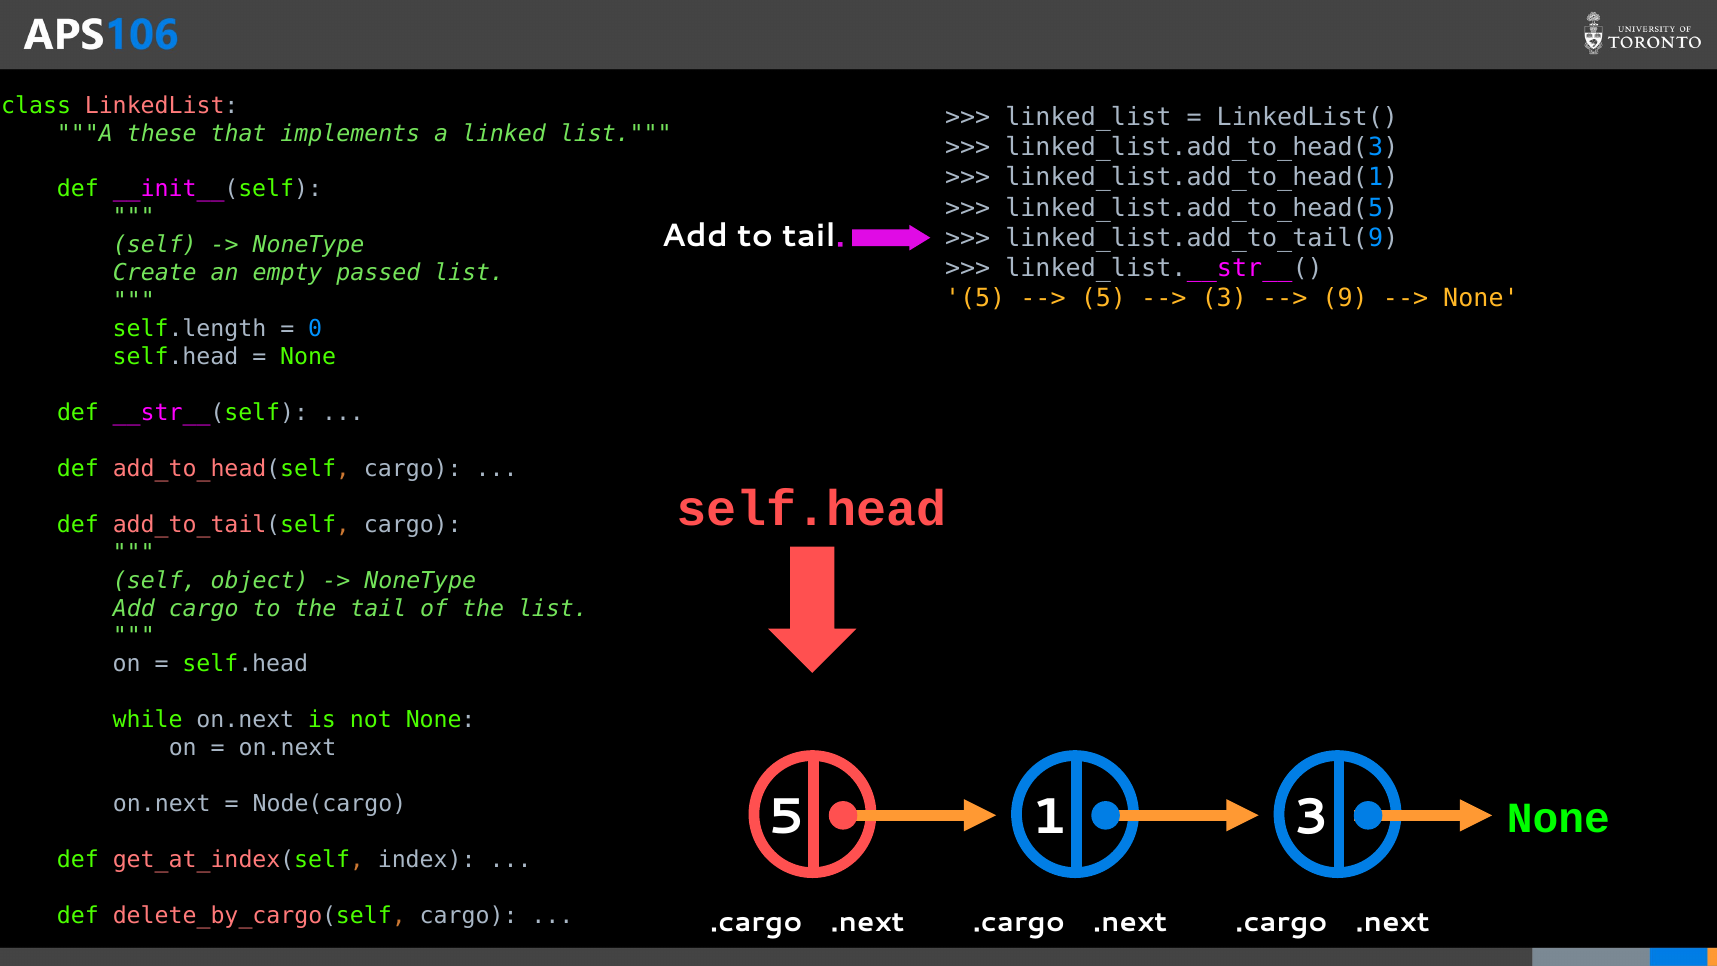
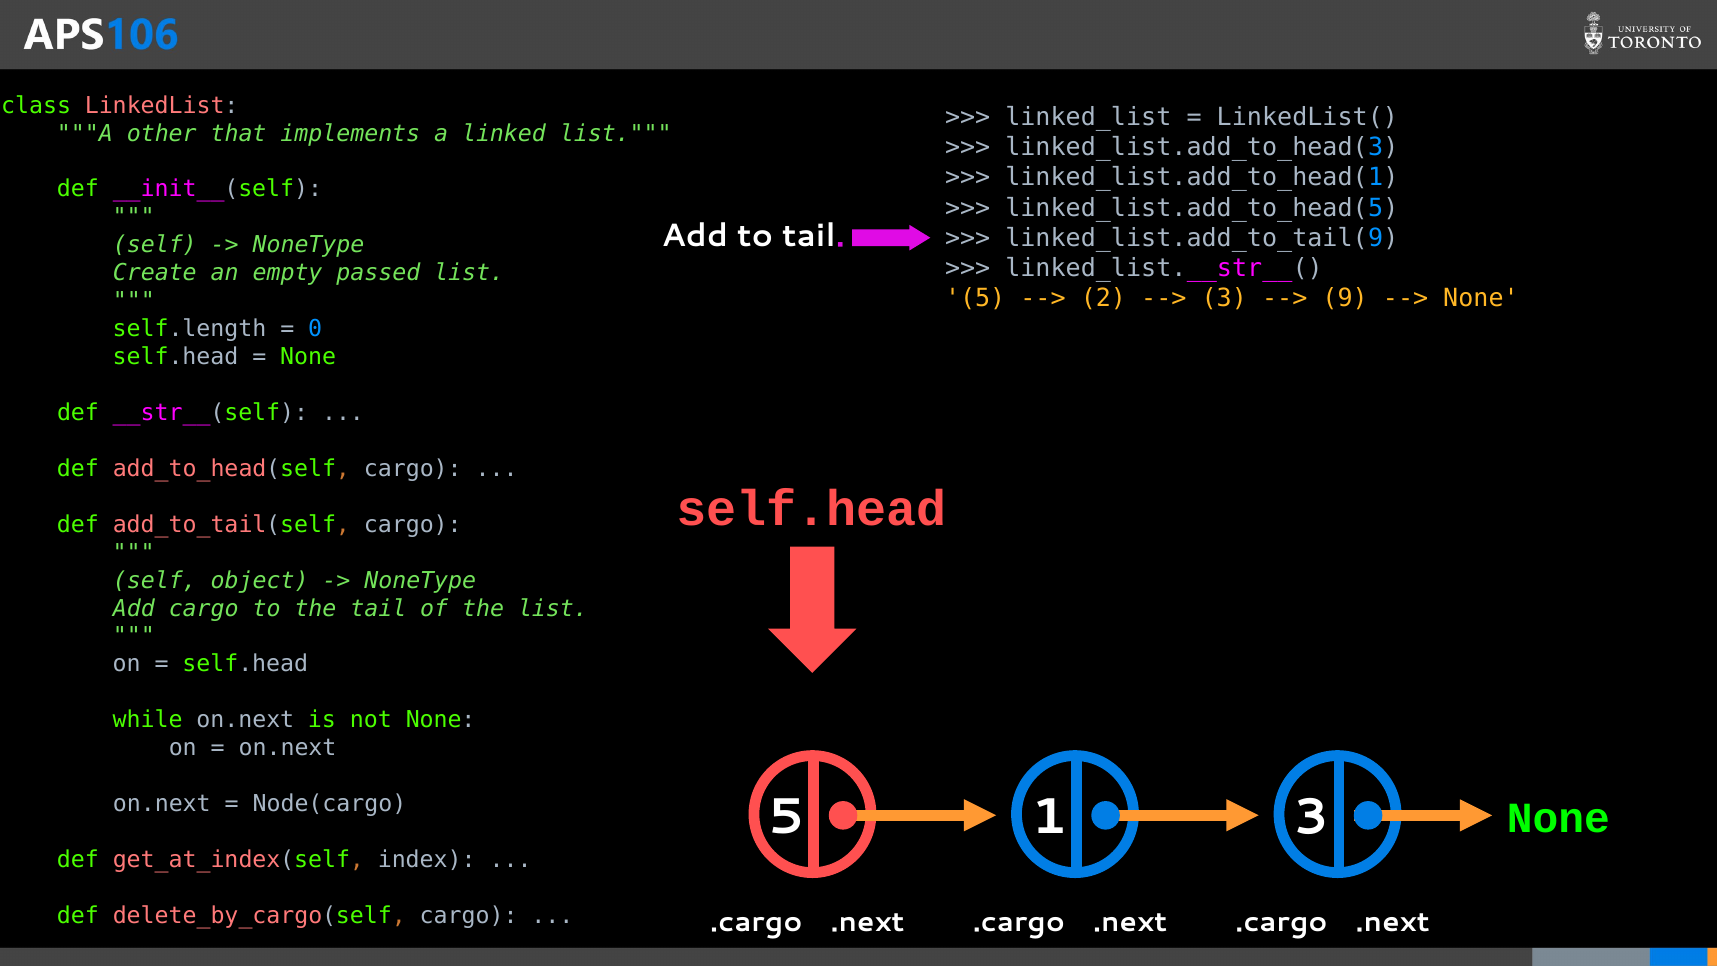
these: these -> other (162, 133)
5: 5 -> 2 (1103, 298)
